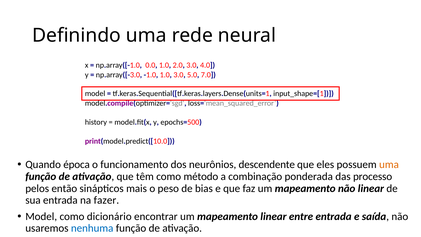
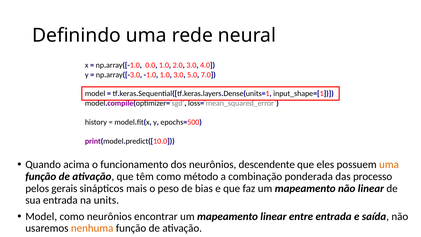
época: época -> acima (77, 165)
então: então -> gerais (64, 188)
fazer: fazer -> units (106, 200)
como dicionário: dicionário -> neurônios (109, 216)
nenhuma colour: blue -> orange (92, 228)
